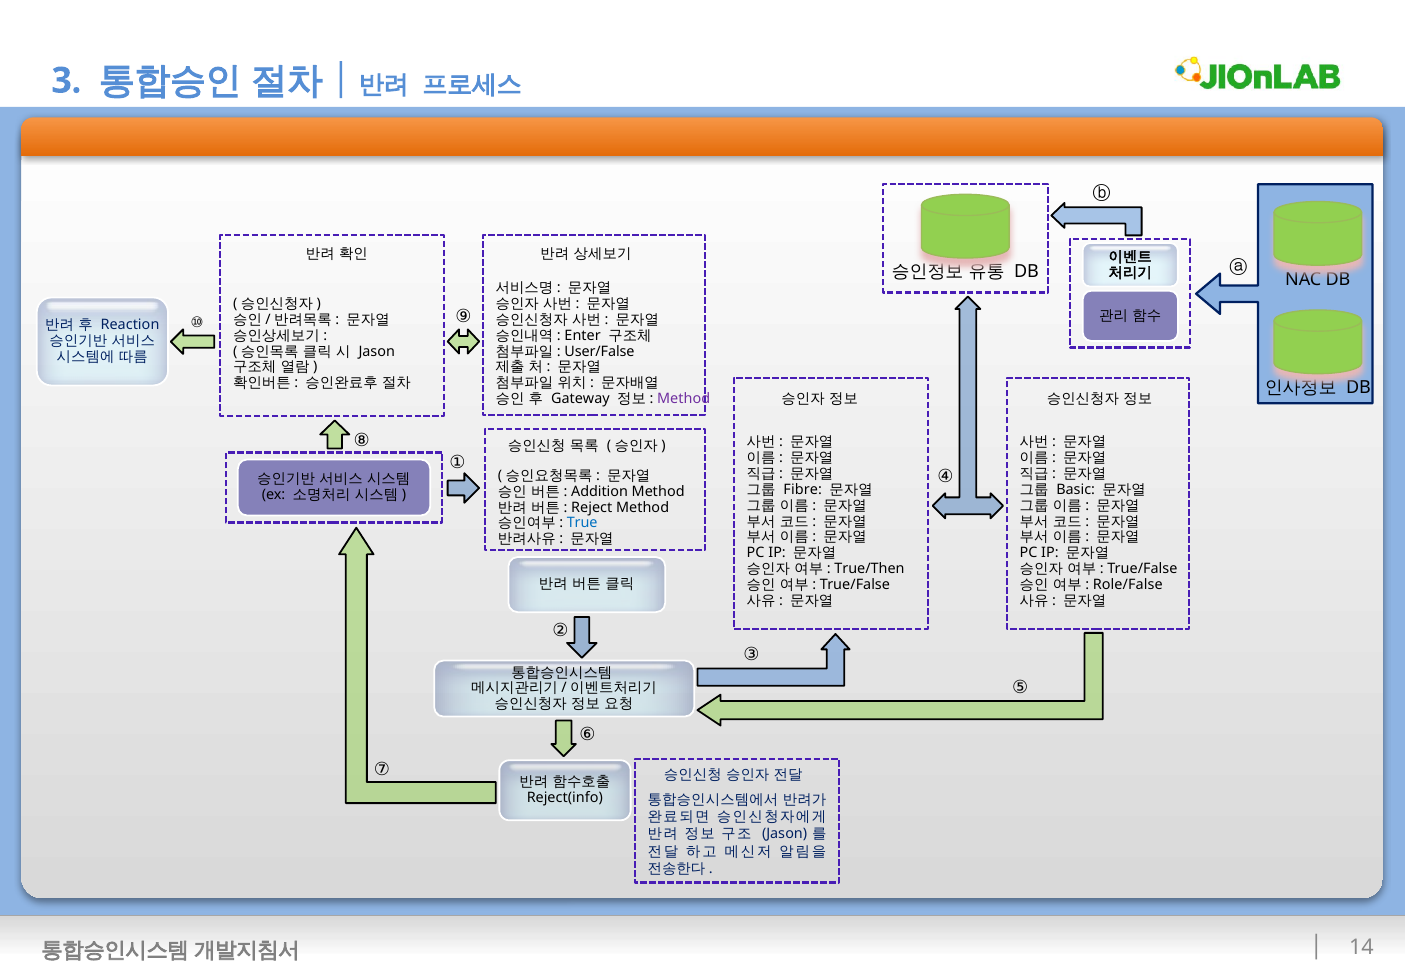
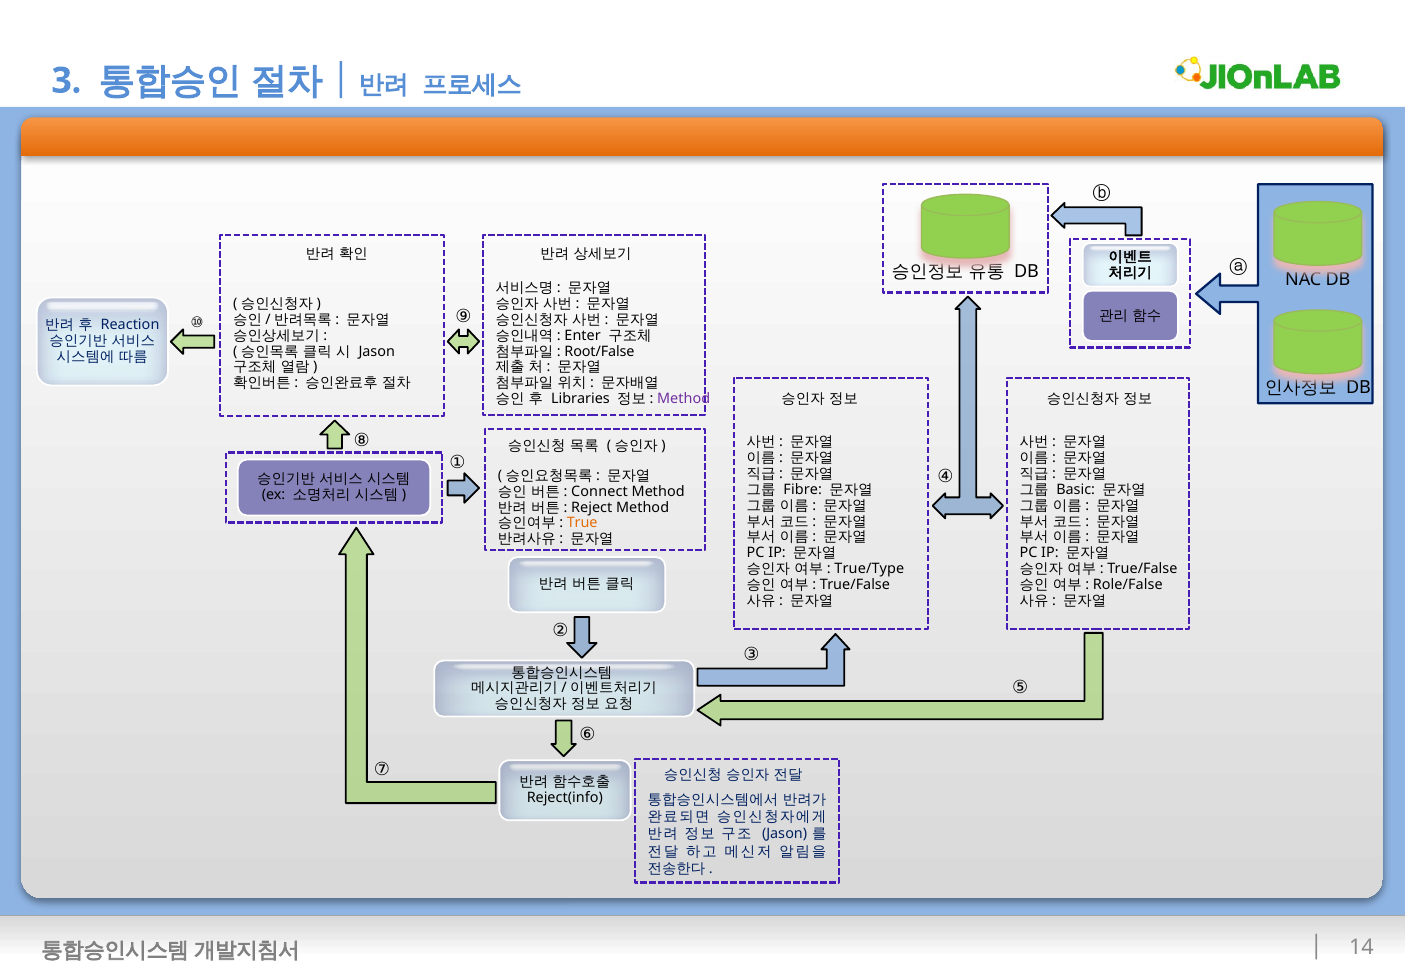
User/False: User/False -> Root/False (600, 351)
Gateway: Gateway -> Libraries (580, 399)
Addition: Addition -> Connect (599, 491)
True colour: blue -> orange (582, 523)
True/Then: True/Then -> True/Type (869, 569)
